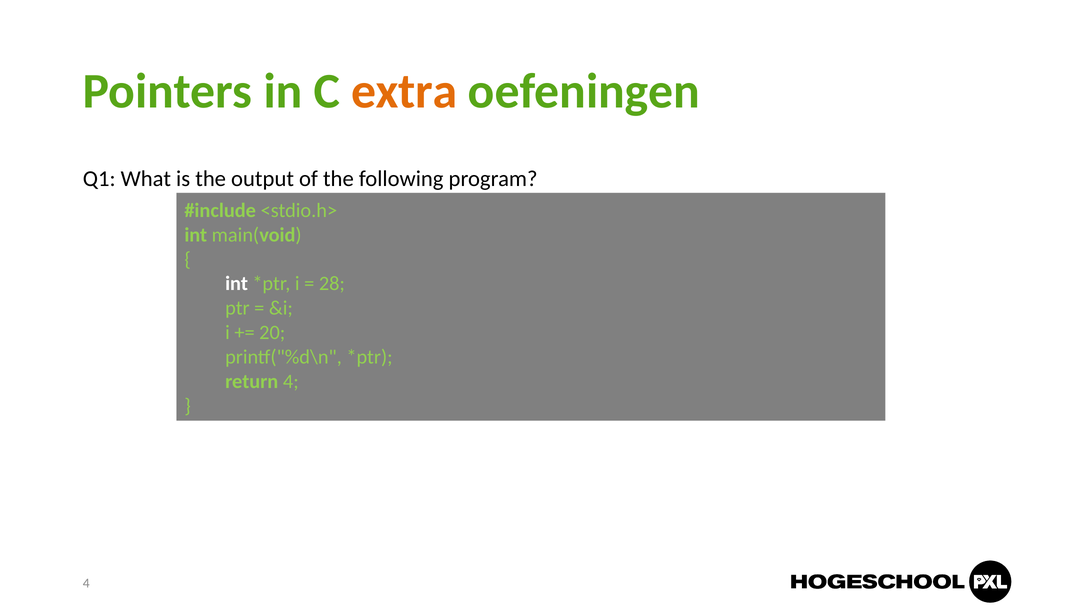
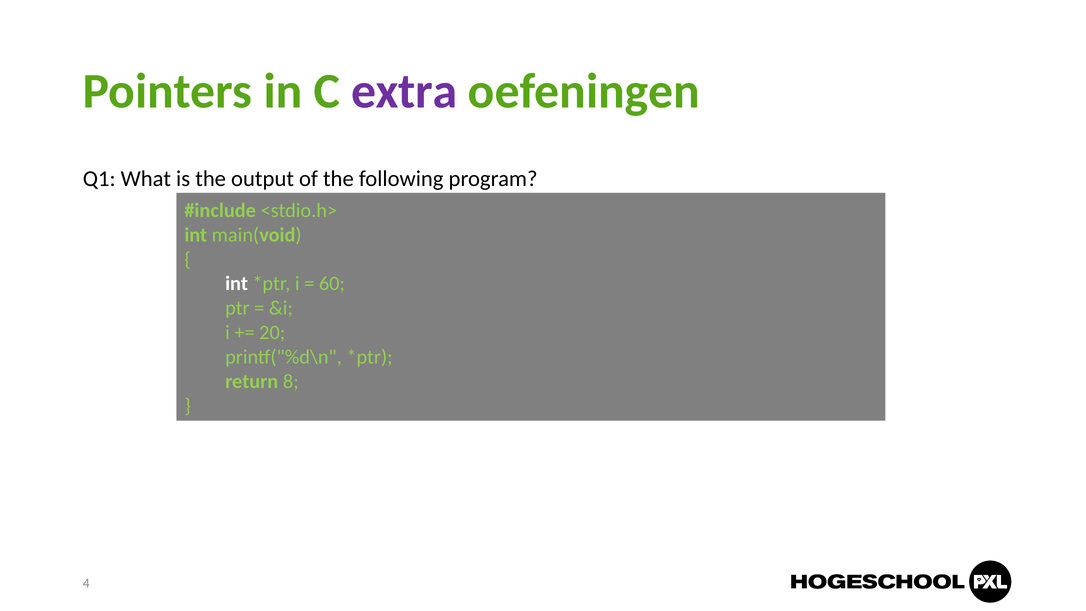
extra colour: orange -> purple (404, 91)
28: 28 -> 60 (332, 284)
return 4: 4 -> 8 (291, 381)
